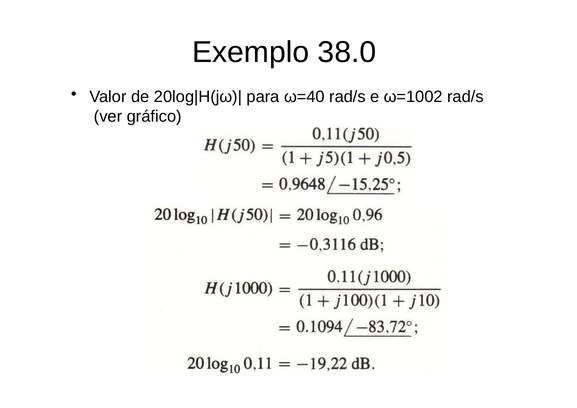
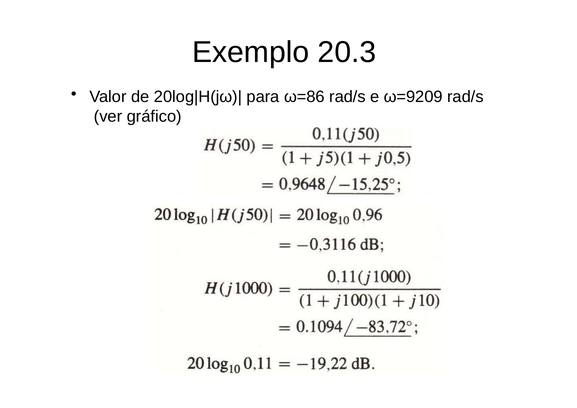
38.0: 38.0 -> 20.3 (347, 52)
ω=40: ω=40 -> ω=86 (304, 97)
ω=1002: ω=1002 -> ω=9209 (413, 97)
